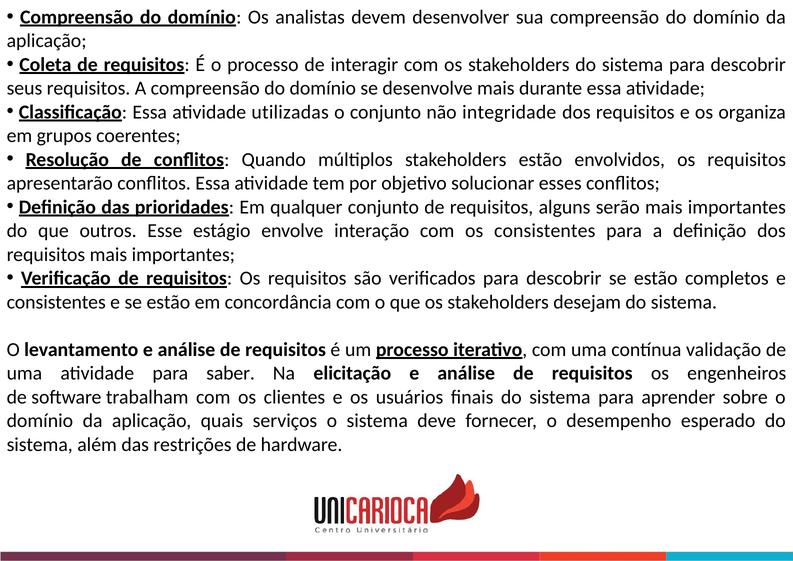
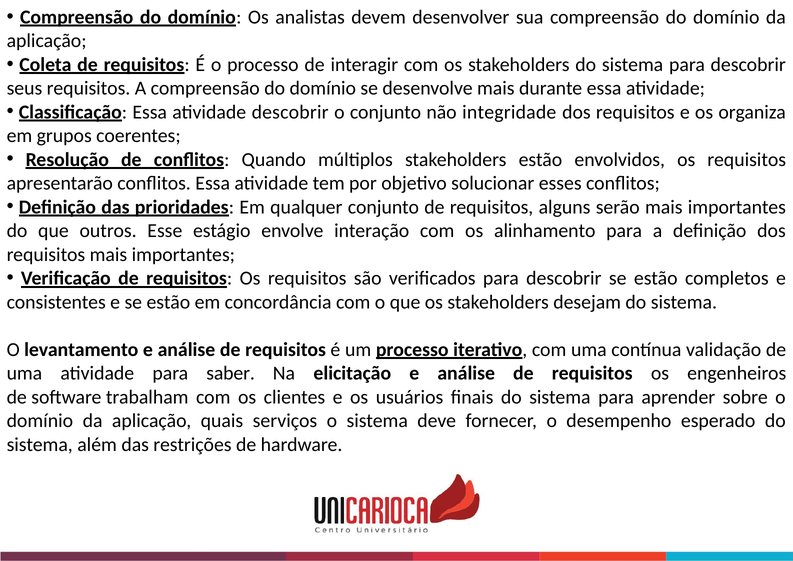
atividade utilizadas: utilizadas -> descobrir (290, 112)
os consistentes: consistentes -> alinhamento (545, 231)
